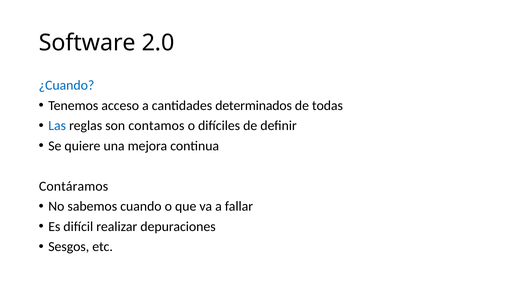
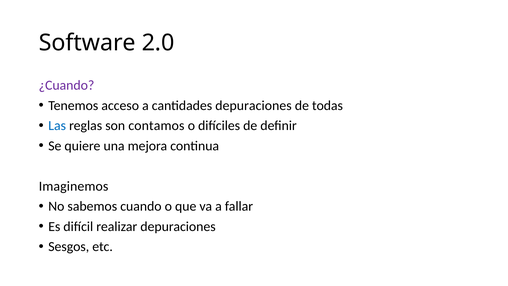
¿Cuando colour: blue -> purple (67, 85)
cantidades determinados: determinados -> depuraciones (253, 105)
Contáramos: Contáramos -> Imaginemos (74, 186)
